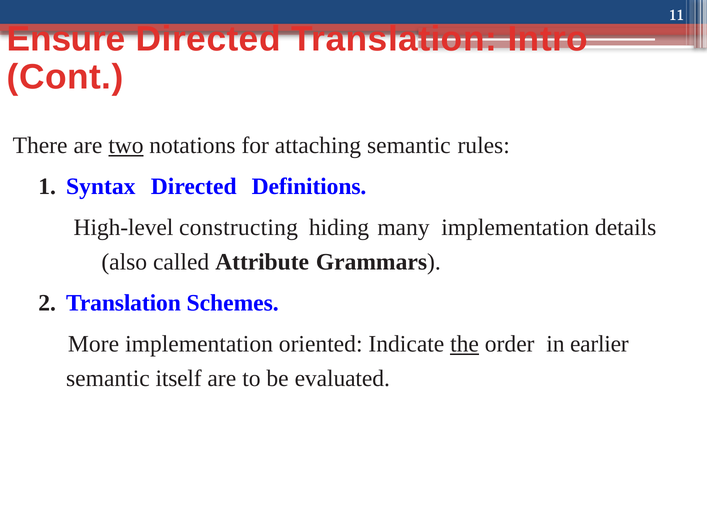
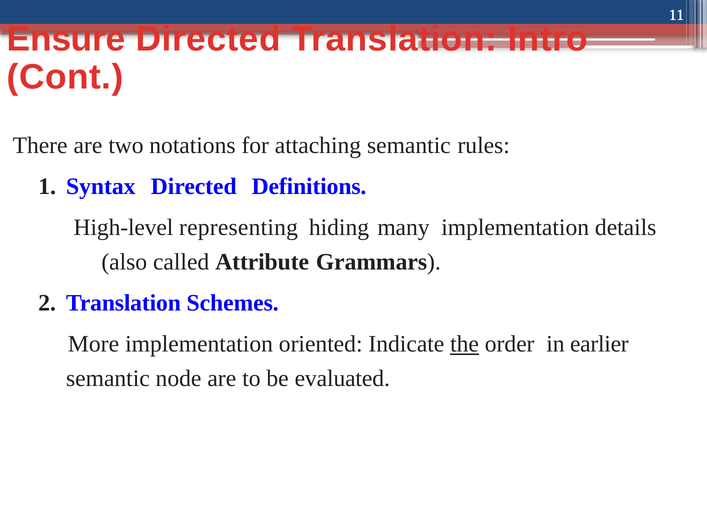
two underline: present -> none (126, 146)
constructing: constructing -> representing (239, 228)
itself: itself -> node (179, 379)
